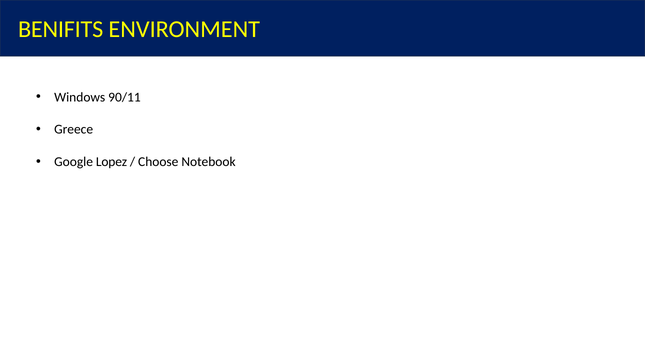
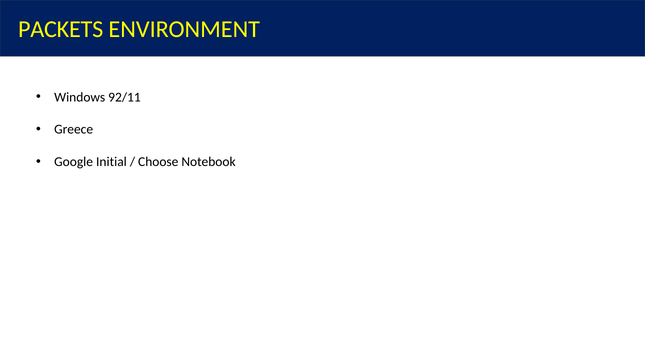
BENIFITS: BENIFITS -> PACKETS (61, 29)
90/11: 90/11 -> 92/11 (124, 97)
Lopez: Lopez -> Initial (111, 162)
